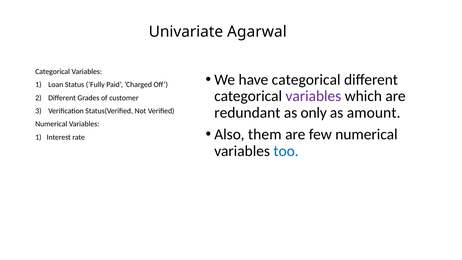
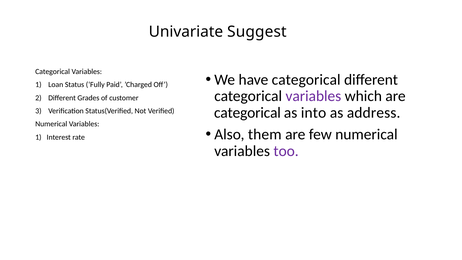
Agarwal: Agarwal -> Suggest (257, 32)
redundant: redundant -> categorical (247, 113)
only: only -> into (314, 113)
amount: amount -> address (374, 113)
too colour: blue -> purple (286, 151)
